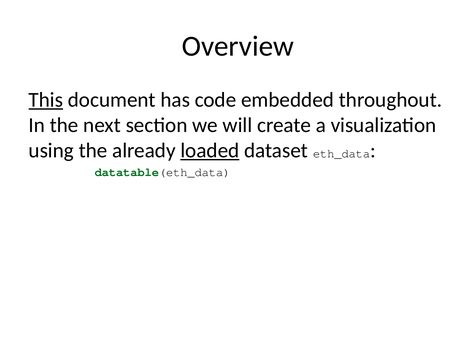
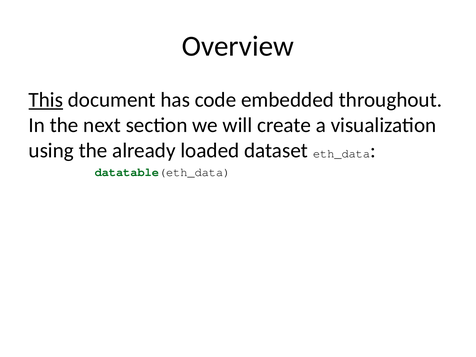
loaded underline: present -> none (210, 151)
